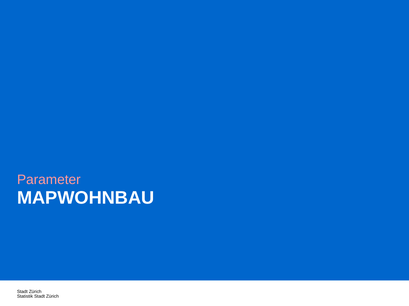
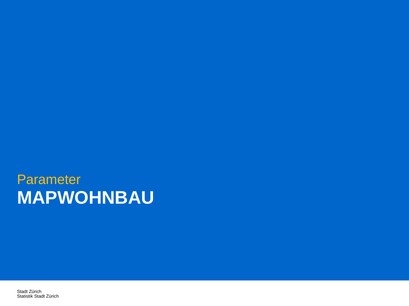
Parameter colour: pink -> yellow (49, 180)
